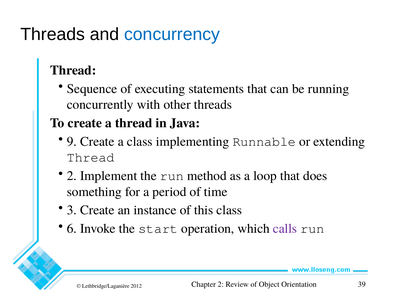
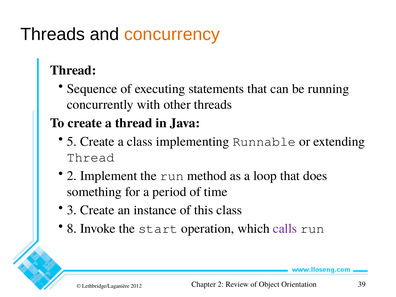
concurrency colour: blue -> orange (172, 34)
9: 9 -> 5 (72, 141)
6: 6 -> 8 (72, 229)
